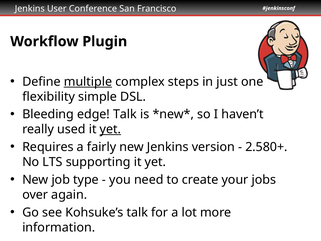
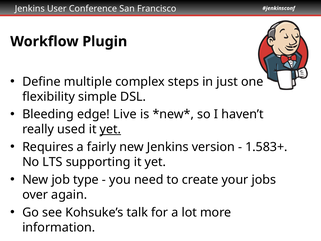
multiple underline: present -> none (88, 82)
edge Talk: Talk -> Live (125, 114)
2.580+: 2.580+ -> 1.583+ (266, 147)
